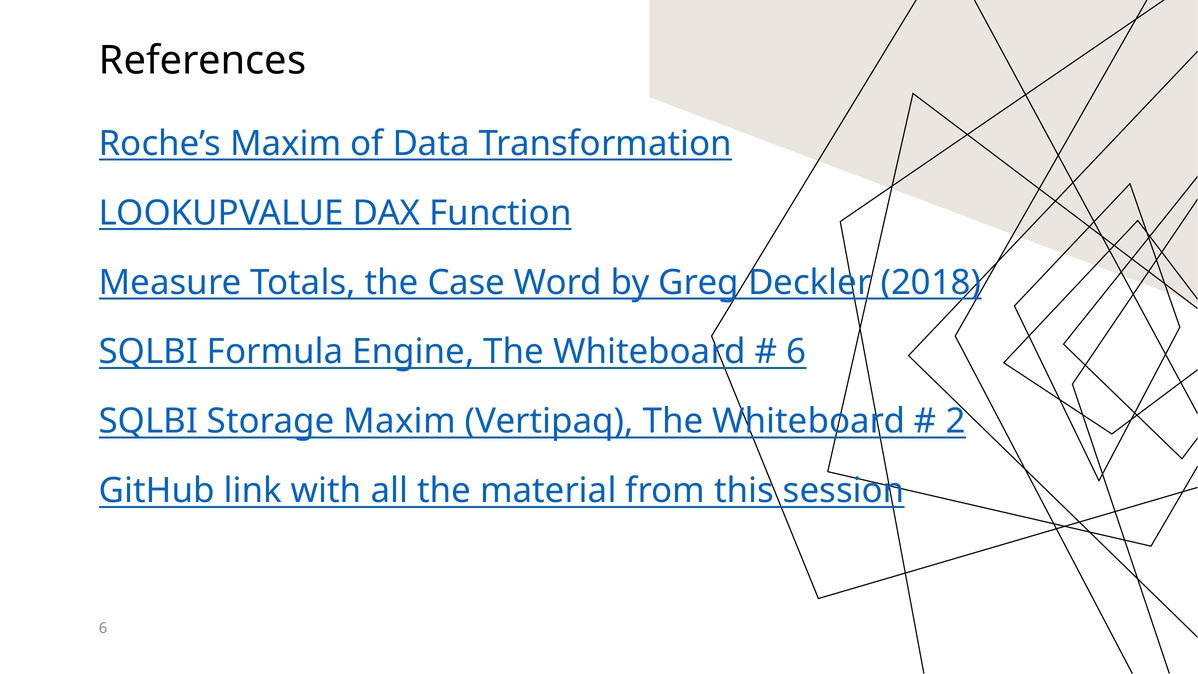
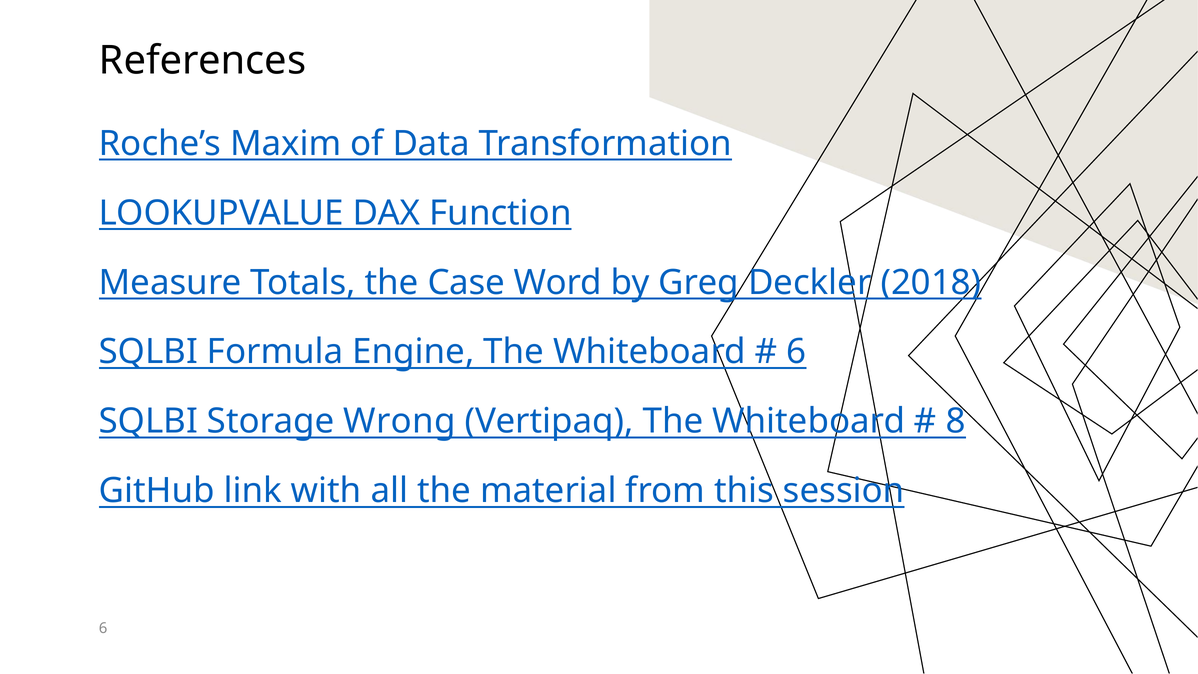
Storage Maxim: Maxim -> Wrong (399, 421)
2: 2 -> 8 (956, 421)
